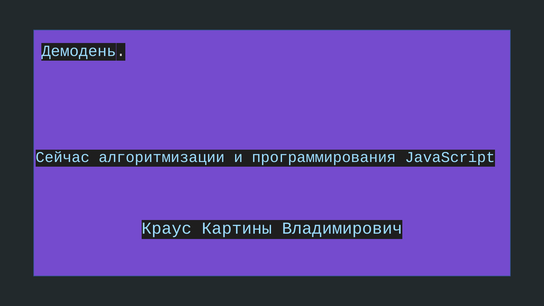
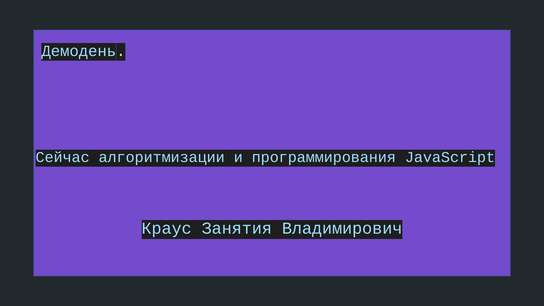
Картины: Картины -> Занятия (237, 228)
